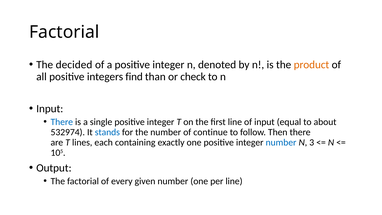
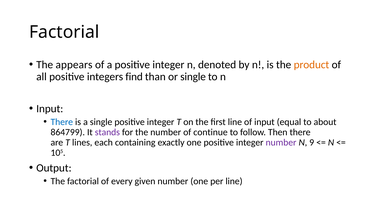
decided: decided -> appears (74, 65)
or check: check -> single (193, 77)
532974: 532974 -> 864799 (68, 132)
stands colour: blue -> purple (107, 132)
number colour: blue -> purple (281, 142)
3: 3 -> 9 (312, 142)
